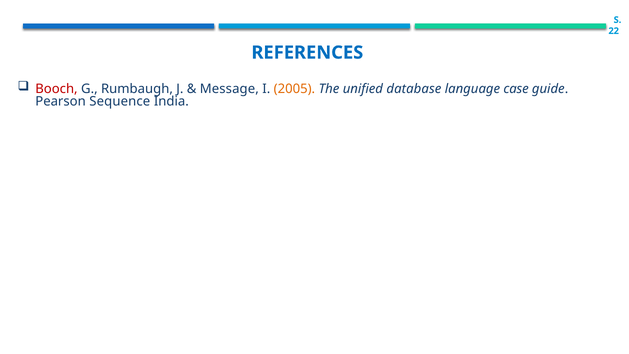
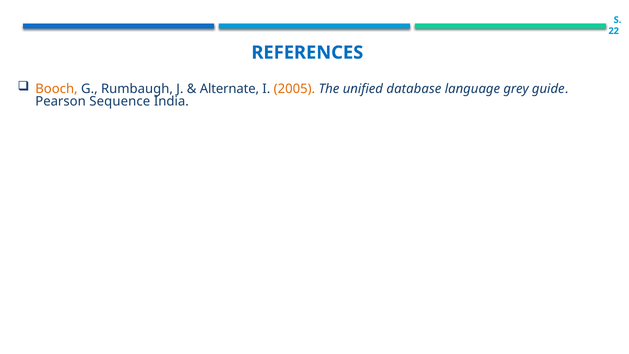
Booch colour: red -> orange (56, 89)
Message: Message -> Alternate (229, 89)
case: case -> grey (516, 89)
